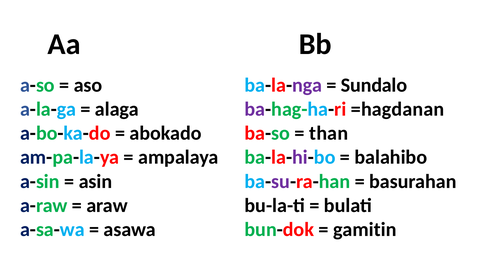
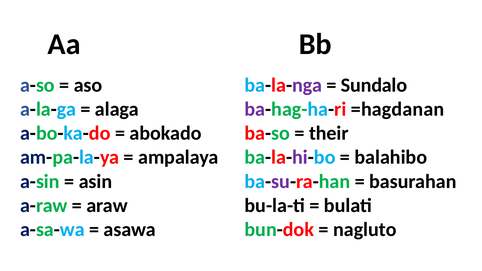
than: than -> their (329, 133)
gamitin: gamitin -> nagluto (365, 230)
